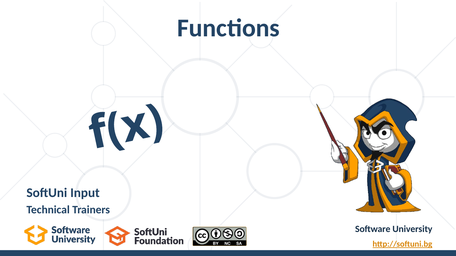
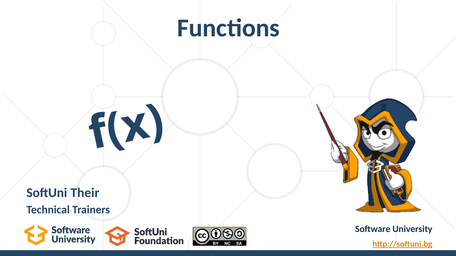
Input: Input -> Their (85, 193)
